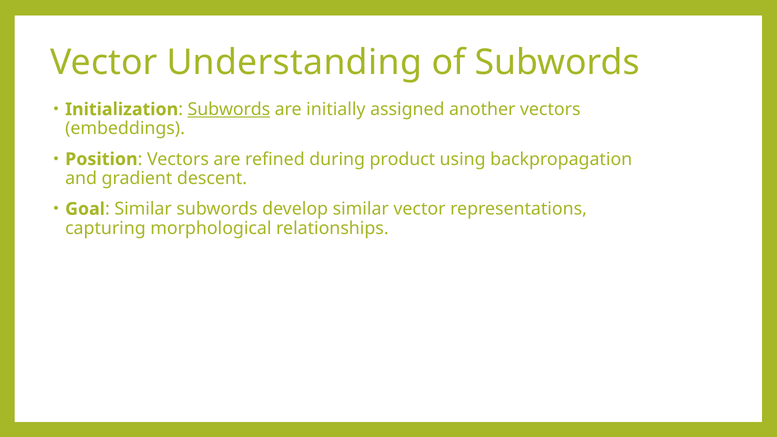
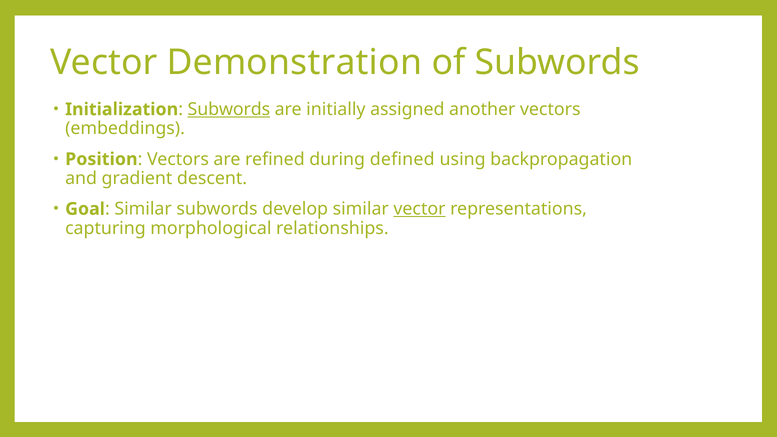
Understanding: Understanding -> Demonstration (294, 63)
product: product -> defined (402, 159)
vector underline: none -> present (419, 209)
